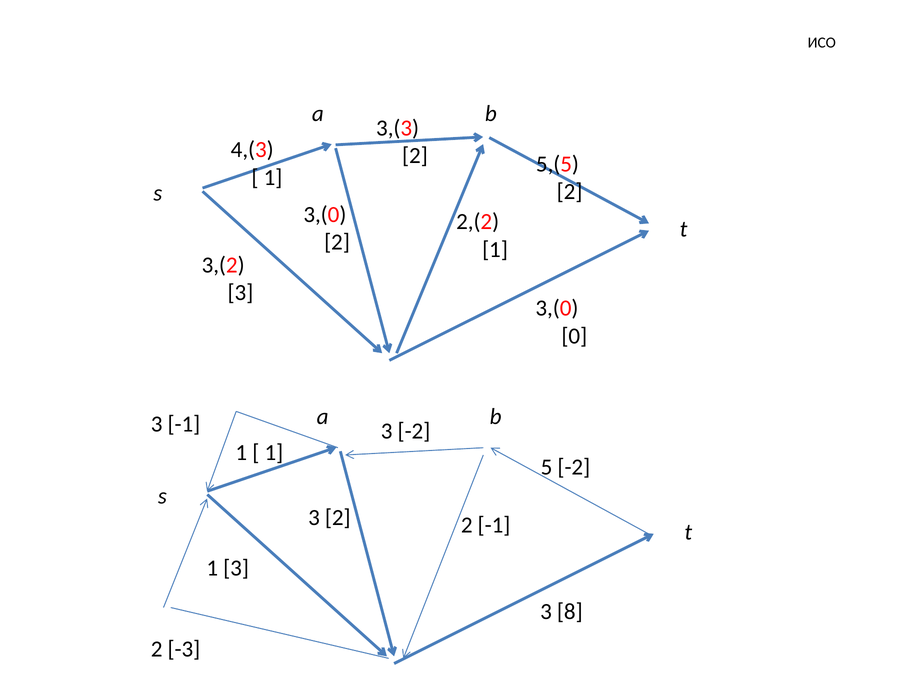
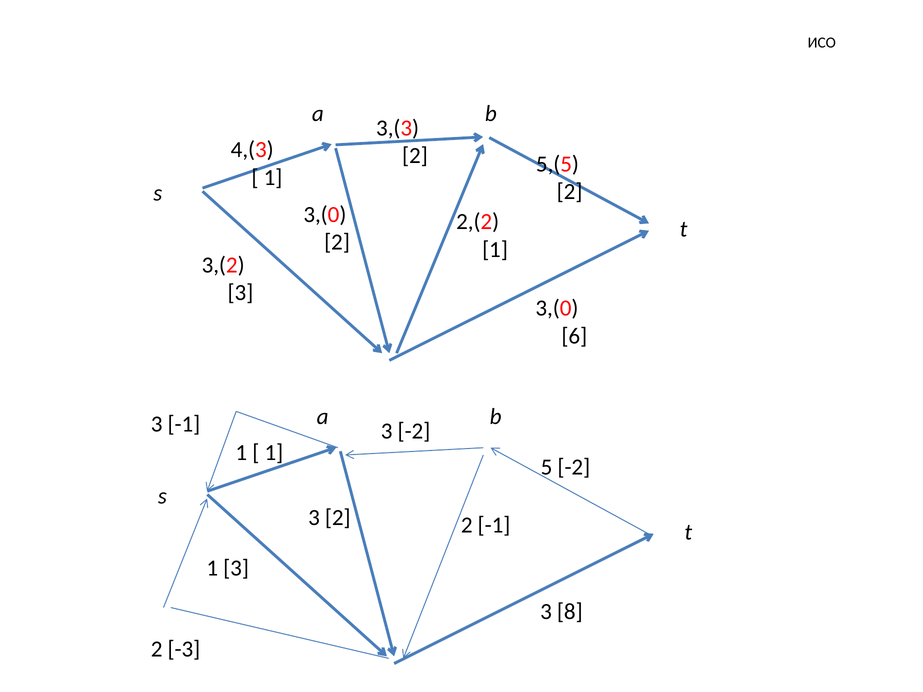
0: 0 -> 6 (574, 336)
